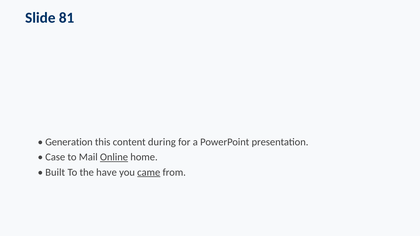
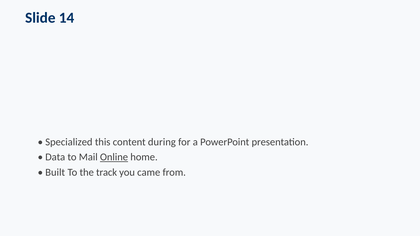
81: 81 -> 14 (67, 18)
Generation: Generation -> Specialized (69, 142)
Case: Case -> Data (55, 157)
have: have -> track (107, 172)
came underline: present -> none (149, 172)
